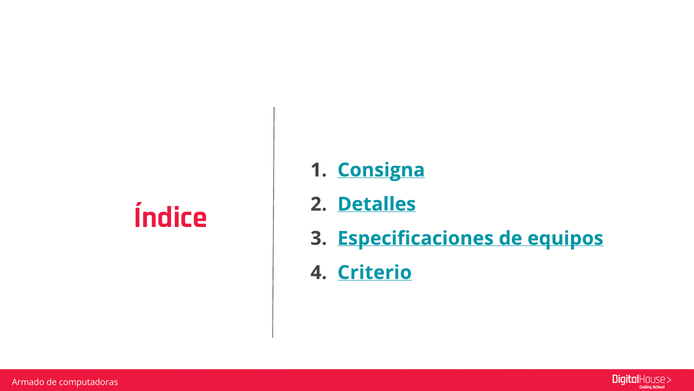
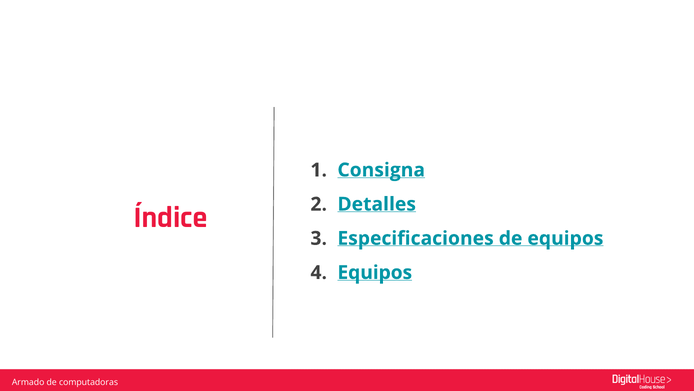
Criterio: Criterio -> Equipos (375, 272)
